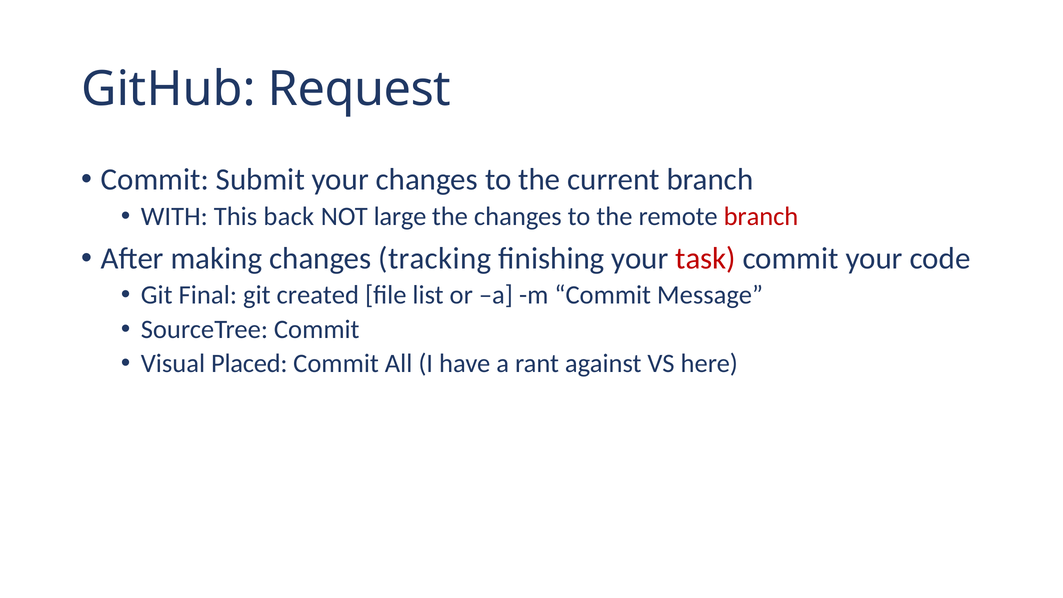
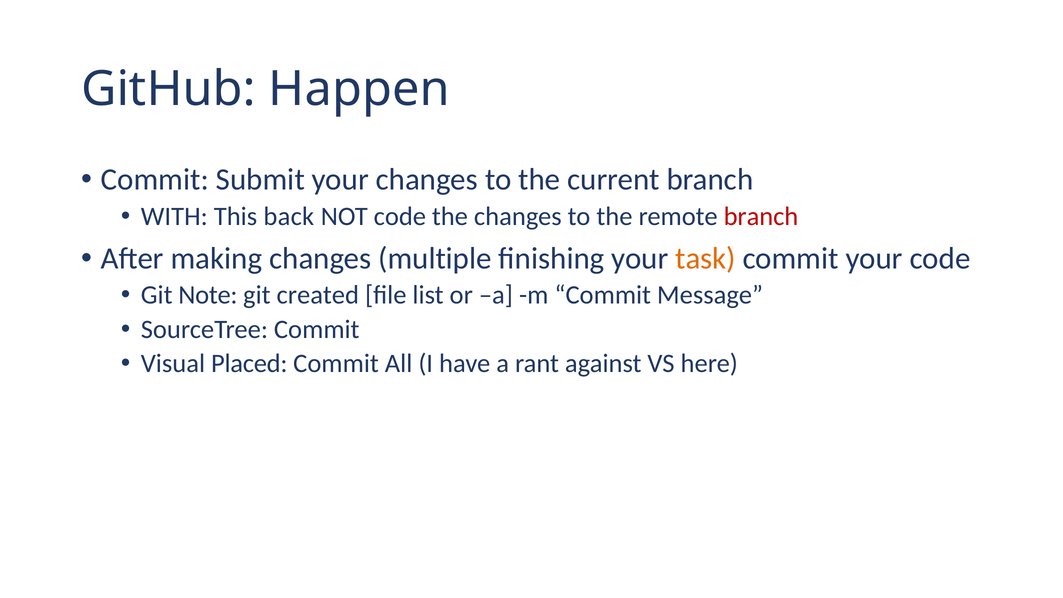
Request: Request -> Happen (359, 89)
NOT large: large -> code (400, 216)
tracking: tracking -> multiple (435, 259)
task colour: red -> orange (706, 259)
Final: Final -> Note (208, 295)
